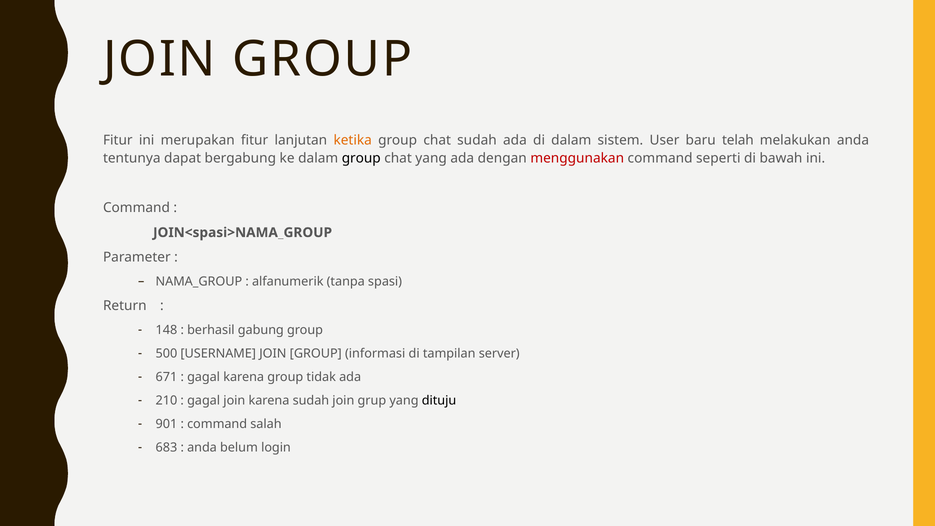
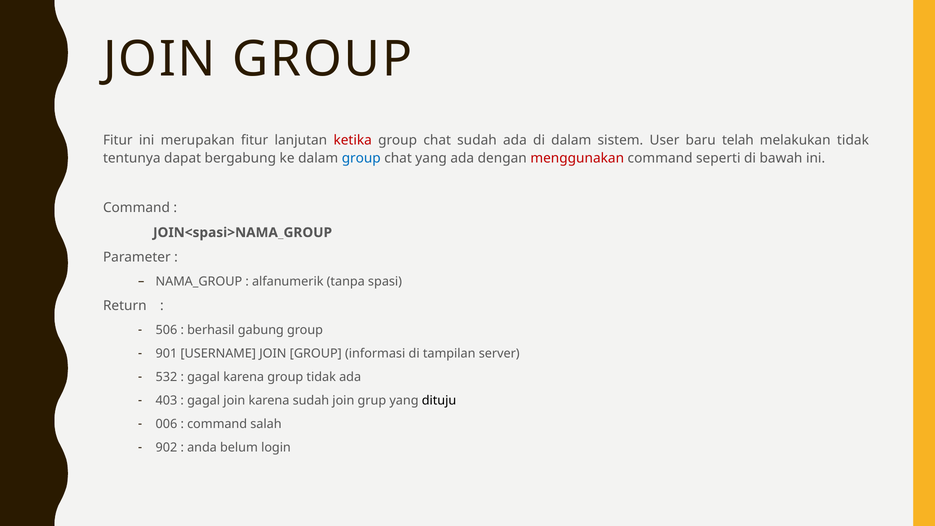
ketika colour: orange -> red (353, 140)
melakukan anda: anda -> tidak (853, 140)
group colour: black -> blue (361, 158)
148: 148 -> 506 (166, 330)
500: 500 -> 901 (166, 353)
671: 671 -> 532 (166, 377)
210: 210 -> 403 (166, 400)
901: 901 -> 006 (166, 424)
683: 683 -> 902 (166, 448)
